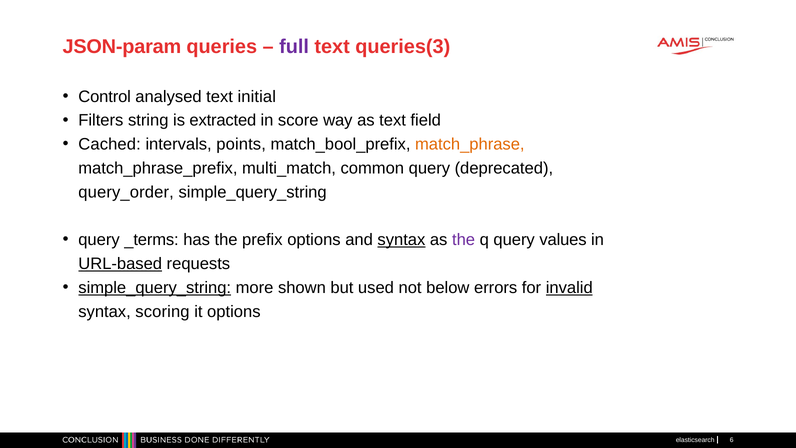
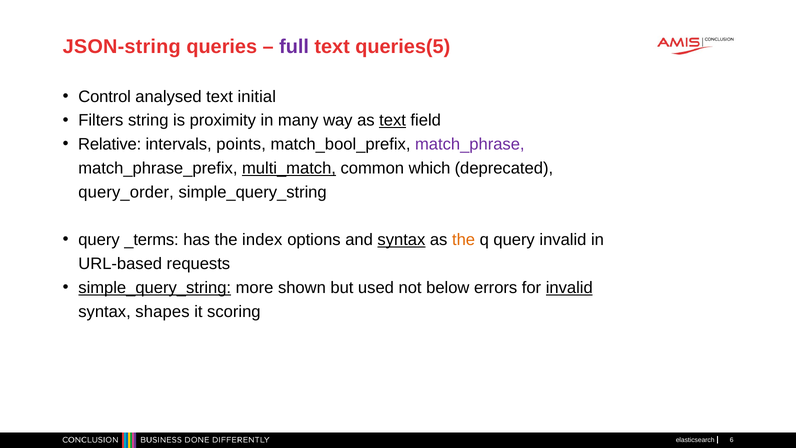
JSON-param: JSON-param -> JSON-string (122, 46)
queries(3: queries(3 -> queries(5 (403, 46)
extracted: extracted -> proximity (223, 120)
score: score -> many (298, 120)
text underline: none -> present (393, 120)
Cached: Cached -> Relative (110, 144)
match_phrase colour: orange -> purple (470, 144)
multi_match underline: none -> present (289, 168)
common query: query -> which (429, 168)
prefix: prefix -> index (262, 240)
the colour: purple -> orange (464, 240)
query values: values -> invalid (563, 240)
URL-based underline: present -> none (120, 264)
scoring: scoring -> shapes (162, 311)
it options: options -> scoring (234, 311)
